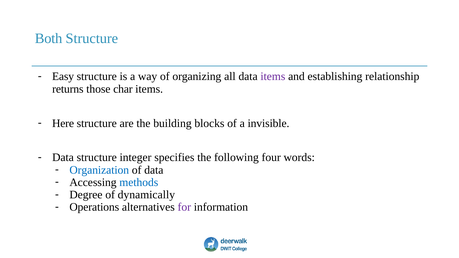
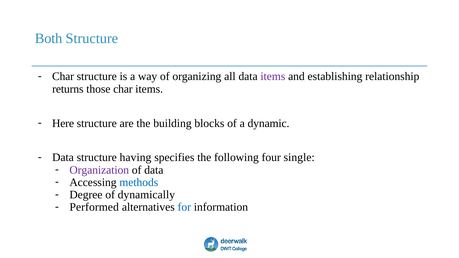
Easy: Easy -> Char (63, 77)
invisible: invisible -> dynamic (269, 123)
integer: integer -> having (136, 158)
words: words -> single (299, 158)
Organization colour: blue -> purple (99, 170)
Operations: Operations -> Performed (94, 207)
for colour: purple -> blue (184, 207)
